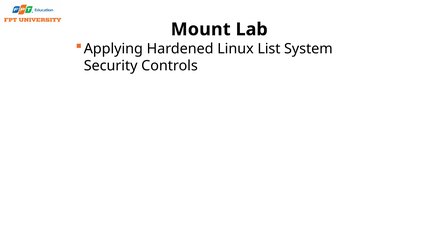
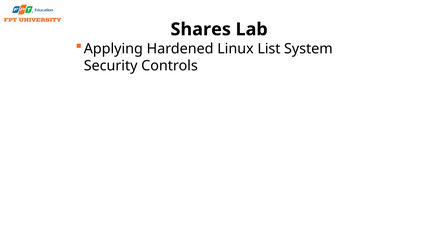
Mount: Mount -> Shares (201, 29)
